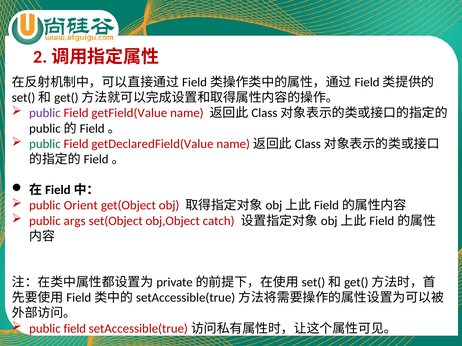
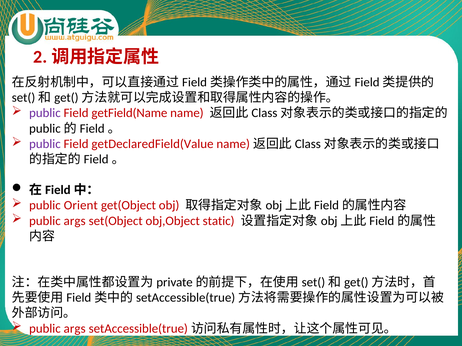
getField(Value: getField(Value -> getField(Name (129, 113)
public colour: green -> purple (45, 144)
catch: catch -> static (219, 221)
field: field -> args (75, 329)
